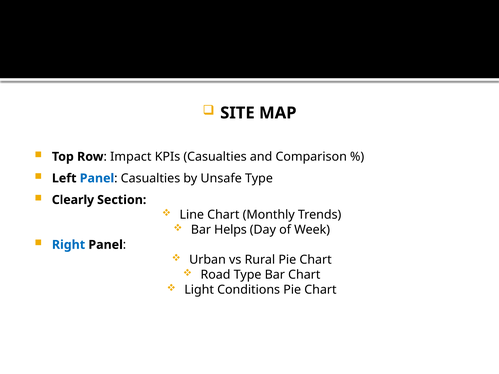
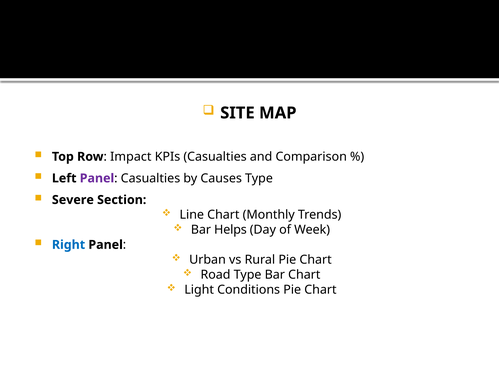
Panel colour: blue -> purple (97, 178)
Unsafe: Unsafe -> Causes (221, 178)
Clearly: Clearly -> Severe (73, 200)
